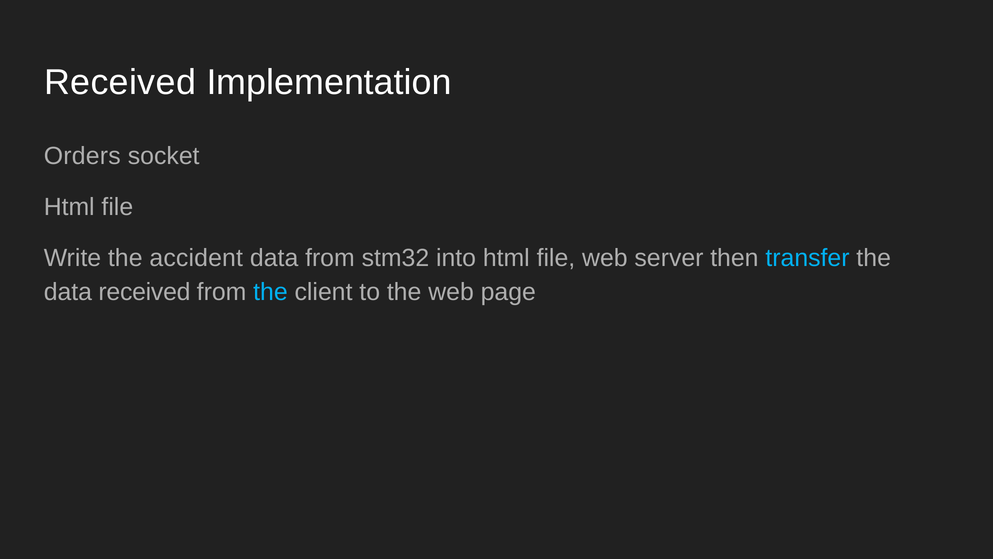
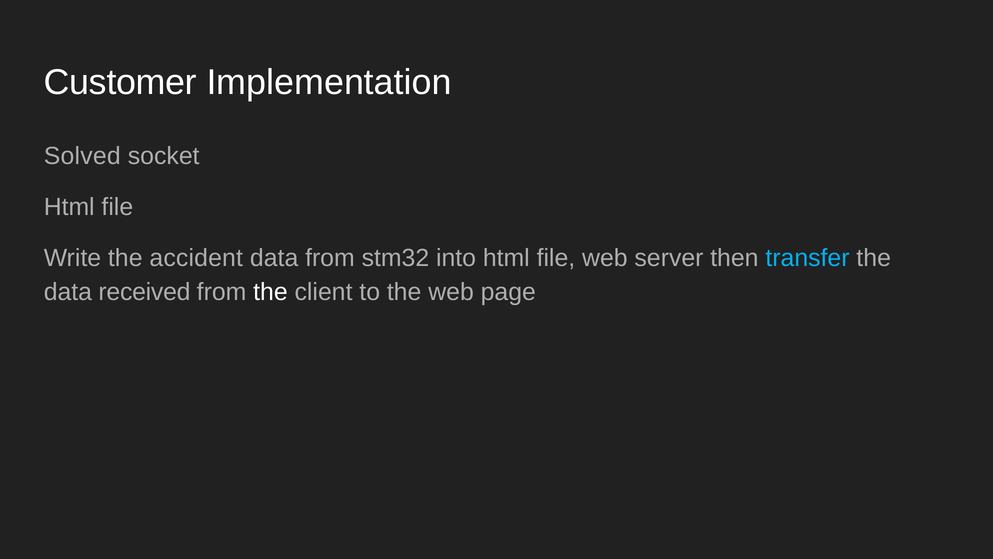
Received: Received -> Customer (120, 82)
Orders: Orders -> Solved (82, 156)
the colour: light blue -> white (270, 292)
